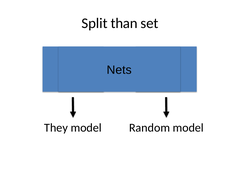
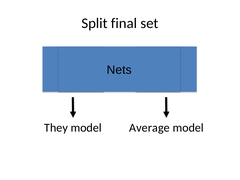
than: than -> final (124, 23)
Random: Random -> Average (149, 128)
